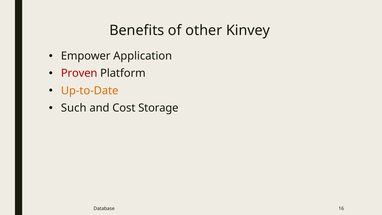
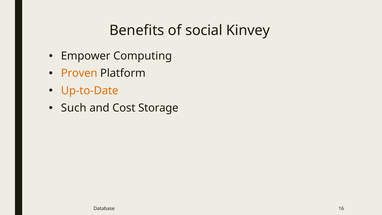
other: other -> social (204, 30)
Application: Application -> Computing (143, 56)
Proven colour: red -> orange (79, 73)
